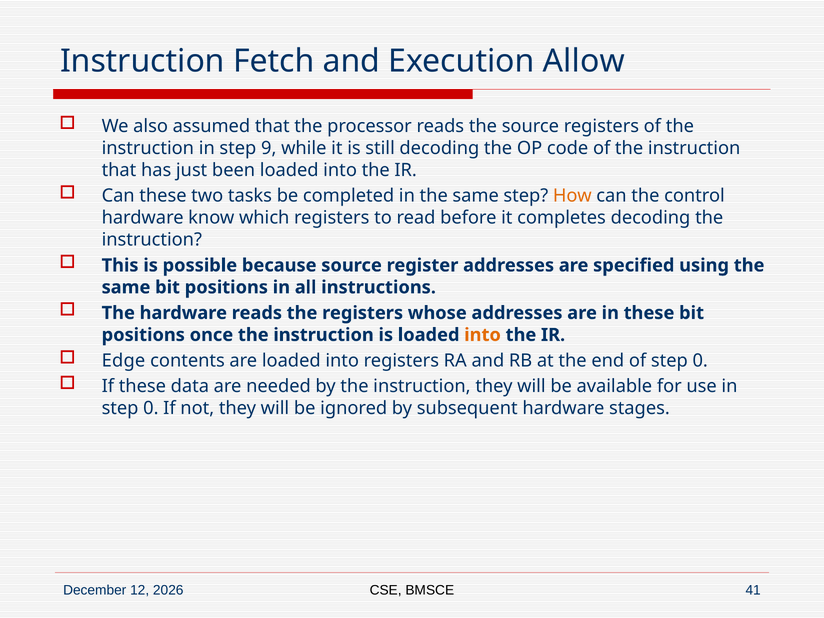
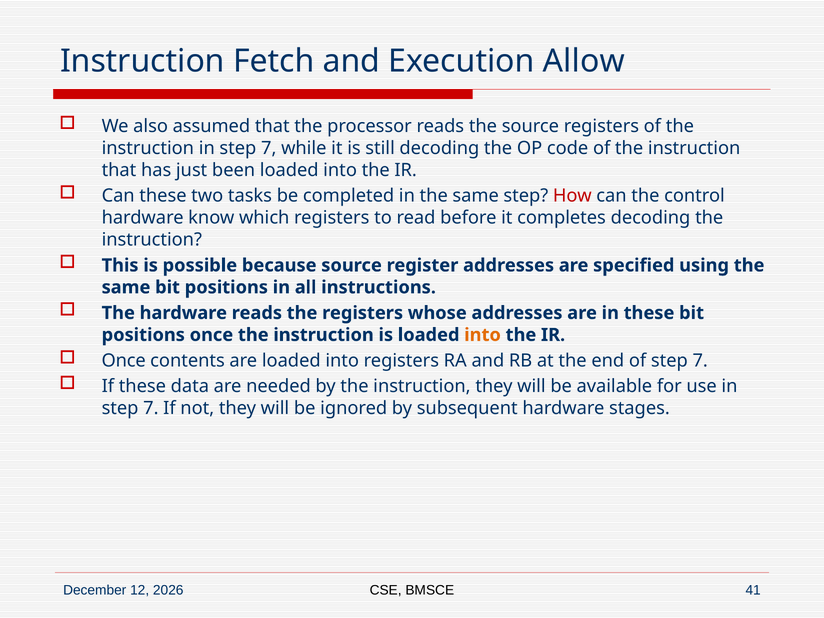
instruction in step 9: 9 -> 7 (269, 148)
How colour: orange -> red (572, 196)
Edge: Edge -> Once (124, 361)
of step 0: 0 -> 7 (700, 361)
0: 0 -> 7 (151, 408)
